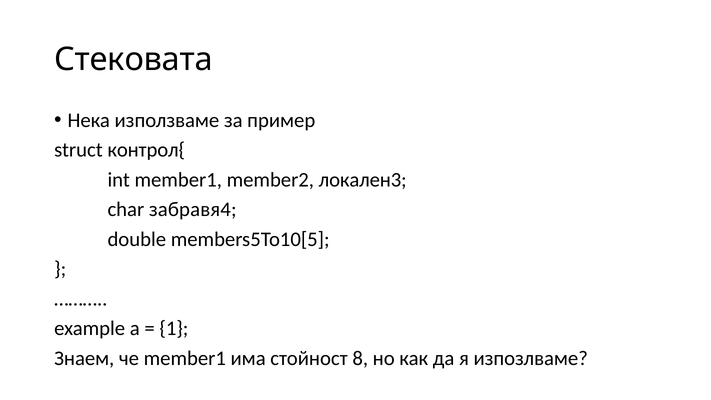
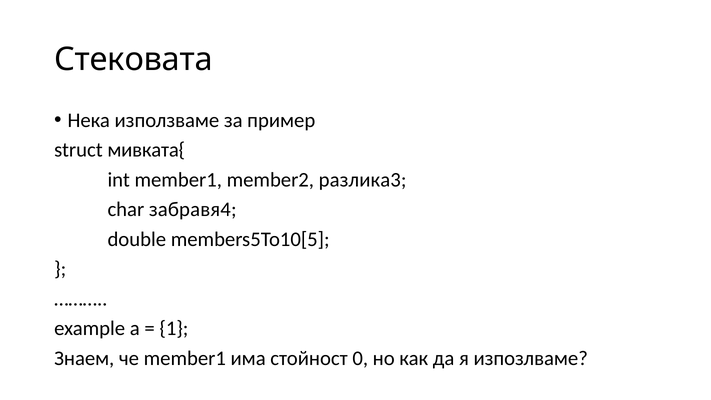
контрол{: контрол{ -> мивката{ (146, 150)
локален3: локален3 -> разлика3 (363, 180)
8: 8 -> 0 (360, 358)
